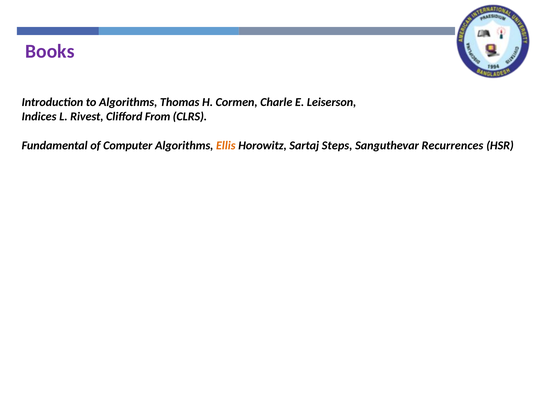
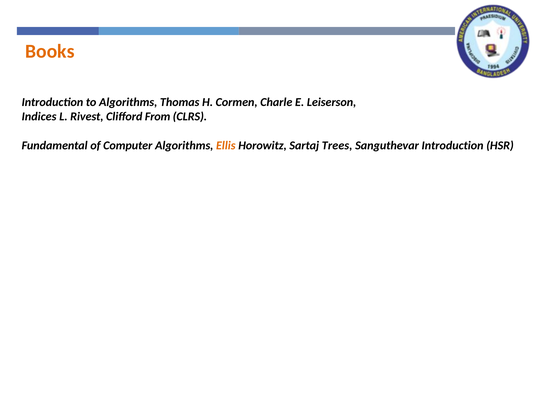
Books colour: purple -> orange (50, 51)
Steps: Steps -> Trees (337, 146)
Sanguthevar Recurrences: Recurrences -> Introduction (453, 146)
